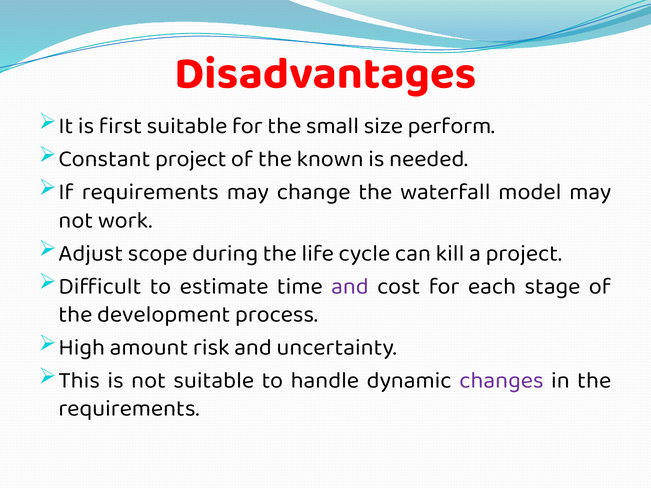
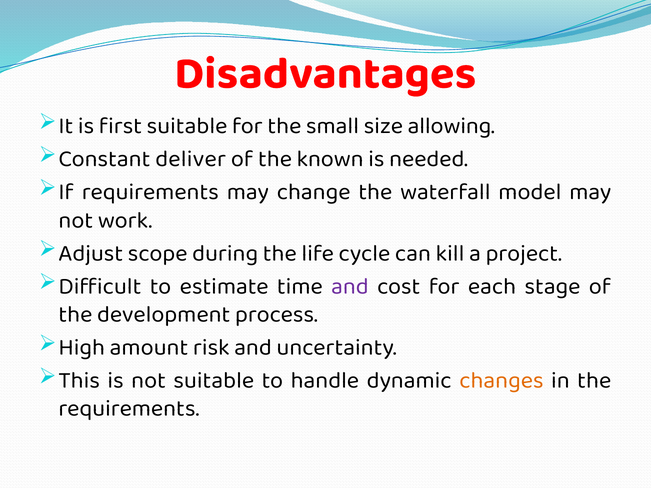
perform: perform -> allowing (451, 126)
Constant project: project -> deliver (191, 159)
changes colour: purple -> orange (501, 380)
